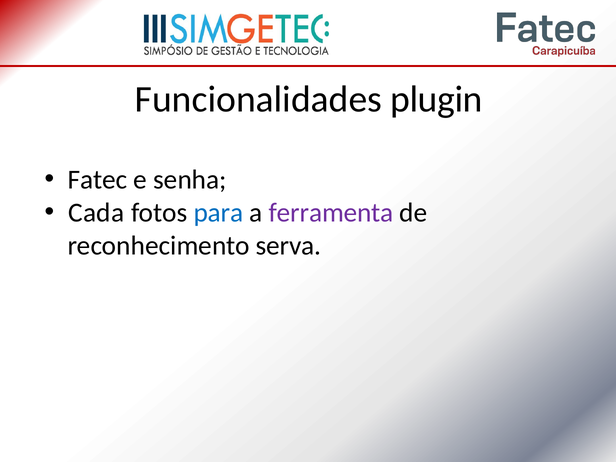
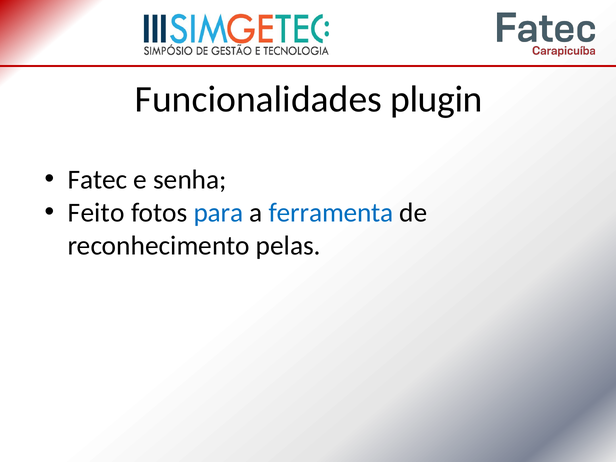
Cada: Cada -> Feito (96, 213)
ferramenta colour: purple -> blue (331, 213)
serva: serva -> pelas (288, 245)
